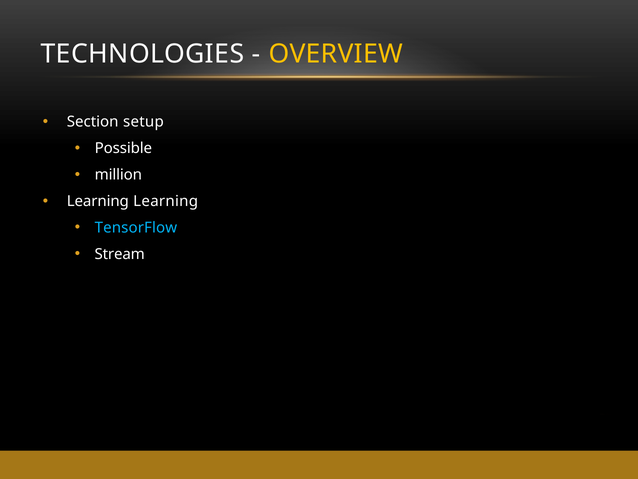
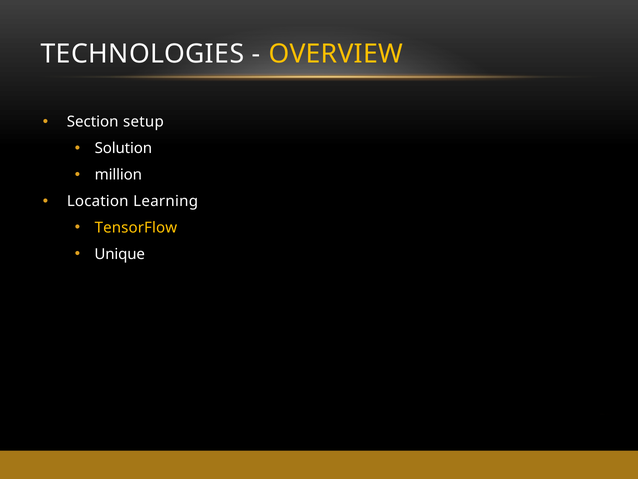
Possible: Possible -> Solution (123, 148)
Learning: Learning -> Location (98, 201)
TensorFlow colour: light blue -> yellow (136, 228)
Stream: Stream -> Unique (120, 254)
